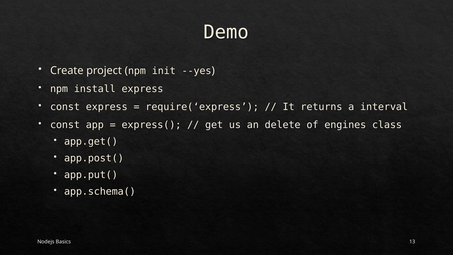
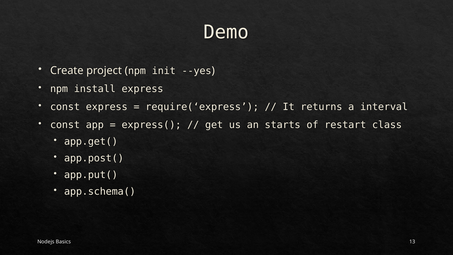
delete: delete -> starts (283, 125)
engines: engines -> restart (345, 125)
